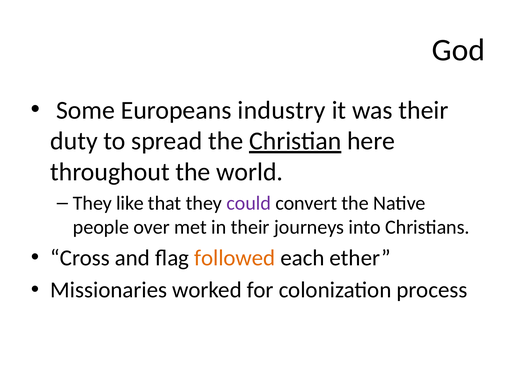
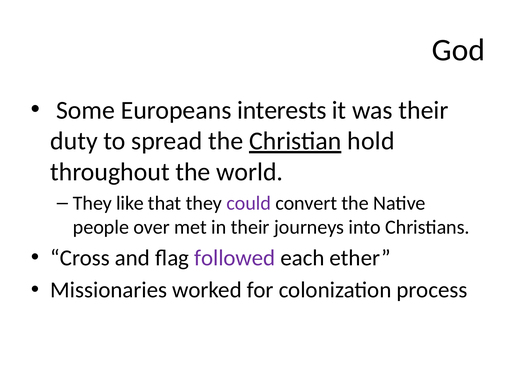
industry: industry -> interests (282, 110)
here: here -> hold (371, 141)
followed colour: orange -> purple (235, 258)
